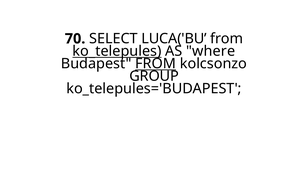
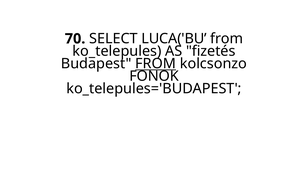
ko_telepules underline: present -> none (117, 51)
where: where -> fizetés (211, 51)
GROUP: GROUP -> FONOK (154, 76)
